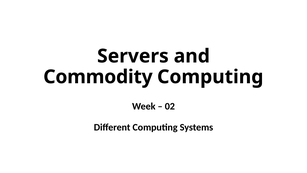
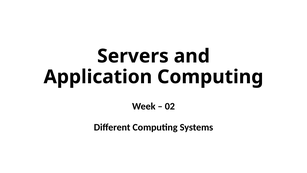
Commodity: Commodity -> Application (98, 77)
